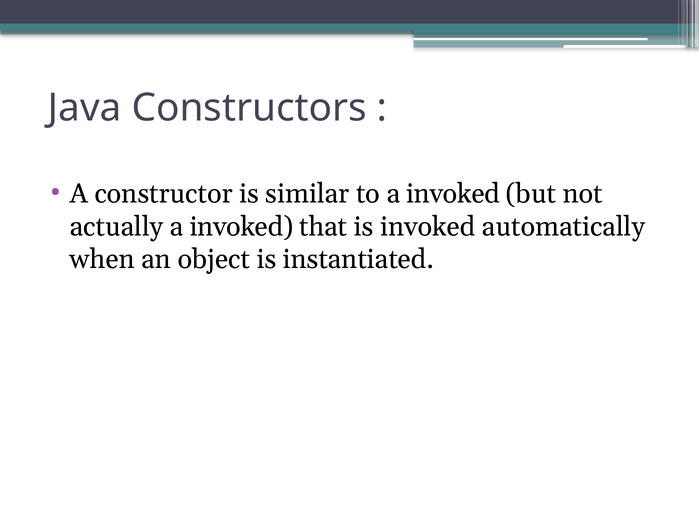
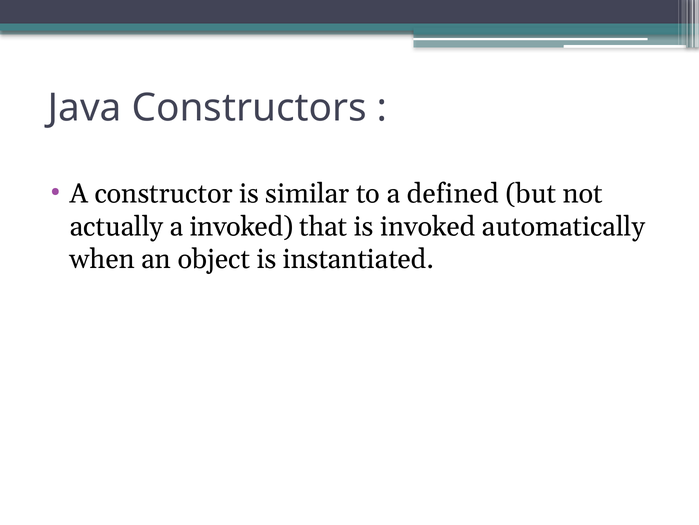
to a invoked: invoked -> defined (453, 194)
